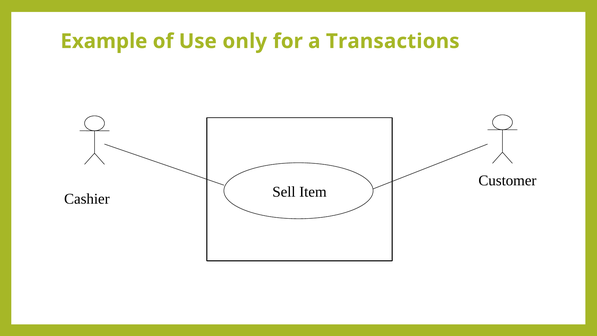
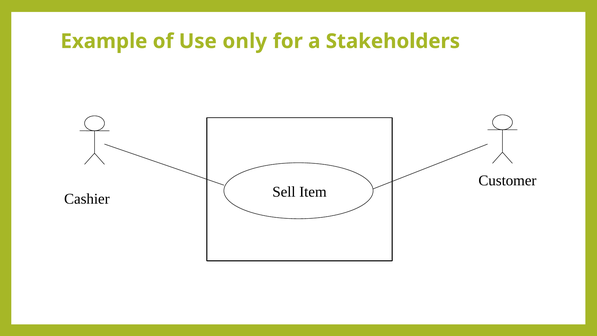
Transactions: Transactions -> Stakeholders (393, 41)
